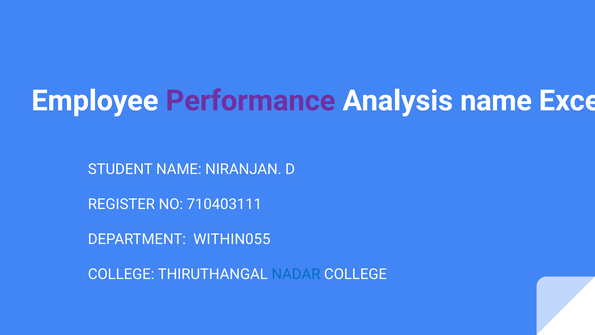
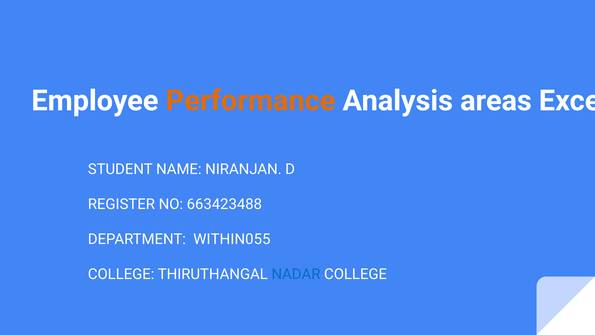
Performance colour: purple -> orange (251, 101)
Analysis name: name -> areas (496, 101)
710403111: 710403111 -> 663423488 (224, 204)
